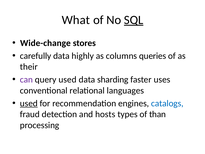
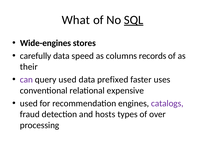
Wide-change: Wide-change -> Wide-engines (45, 43)
highly: highly -> speed (83, 56)
queries: queries -> records (153, 56)
sharding: sharding -> prefixed (113, 79)
languages: languages -> expensive (125, 90)
used underline: present -> none (29, 103)
catalogs colour: blue -> purple (167, 103)
than: than -> over (158, 114)
